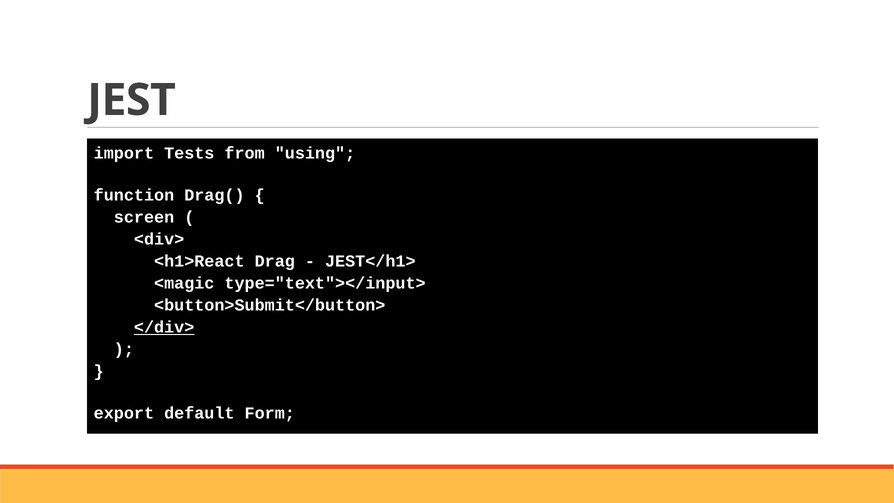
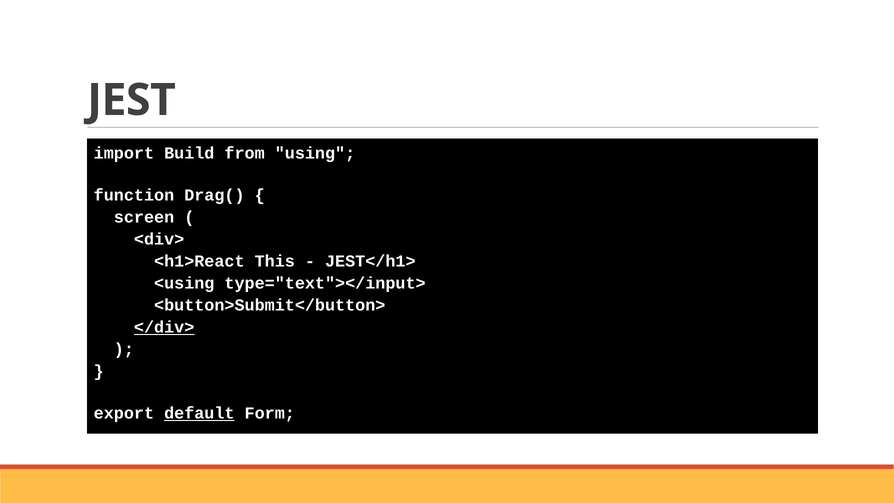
Tests: Tests -> Build (189, 153)
Drag: Drag -> This (275, 261)
<magic: <magic -> <using (184, 283)
default underline: none -> present (199, 413)
